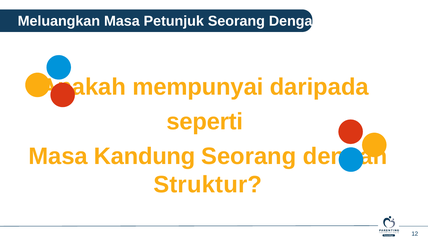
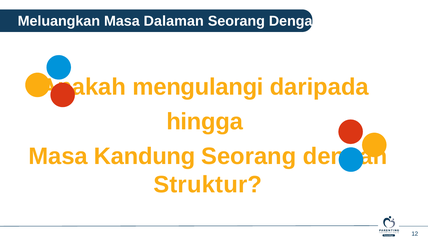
Petunjuk: Petunjuk -> Dalaman (174, 21)
mempunyai: mempunyai -> mengulangi (198, 87)
seperti: seperti -> hingga (205, 122)
